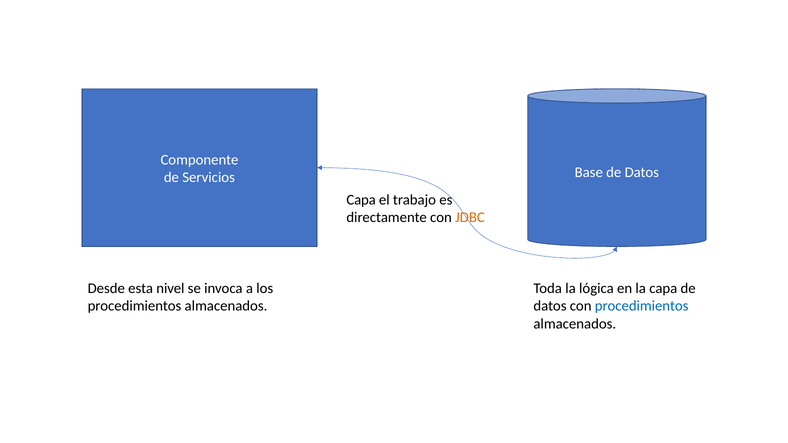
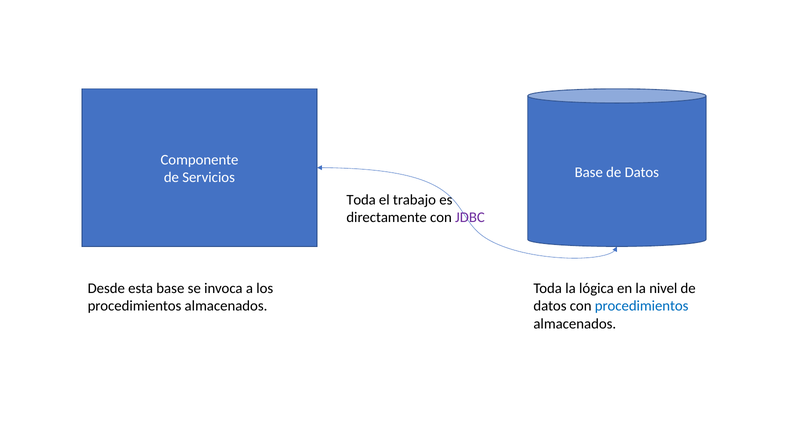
Capa: Capa -> Toda (361, 200)
JDBC colour: orange -> purple (470, 217)
esta nivel: nivel -> base (170, 288)
la capa: capa -> nivel (663, 288)
